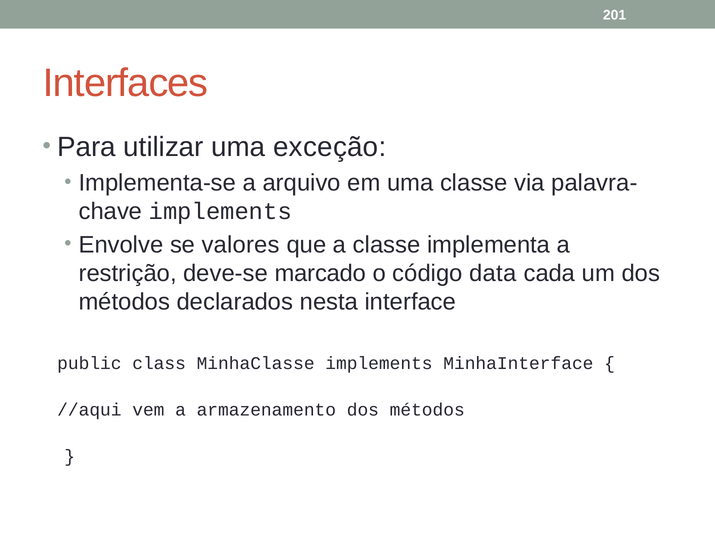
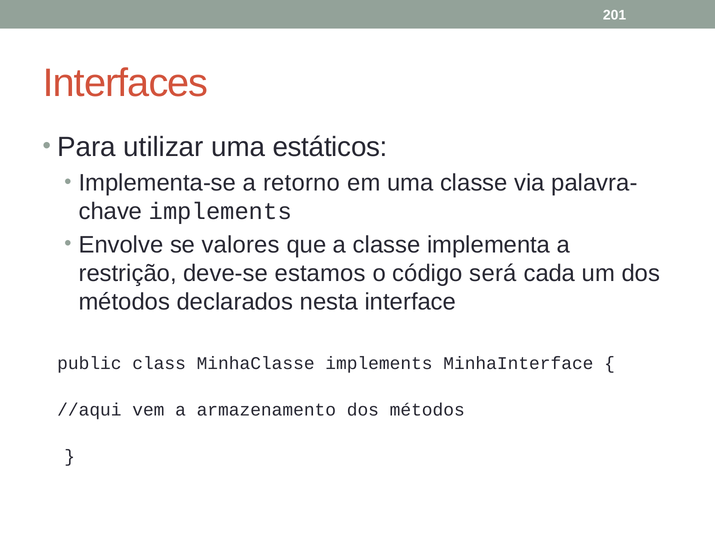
exceção: exceção -> estáticos (330, 147)
arquivo: arquivo -> retorno (302, 183)
marcado: marcado -> estamos (320, 273)
data: data -> será (493, 273)
